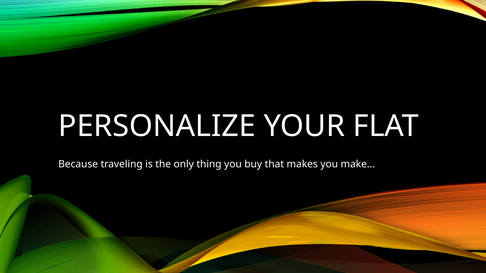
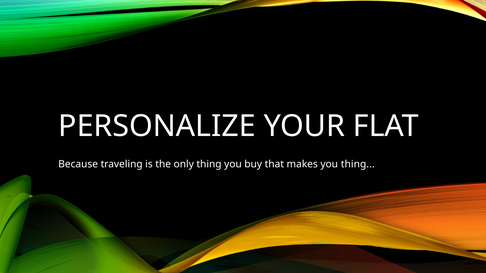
you make: make -> thing (358, 164)
